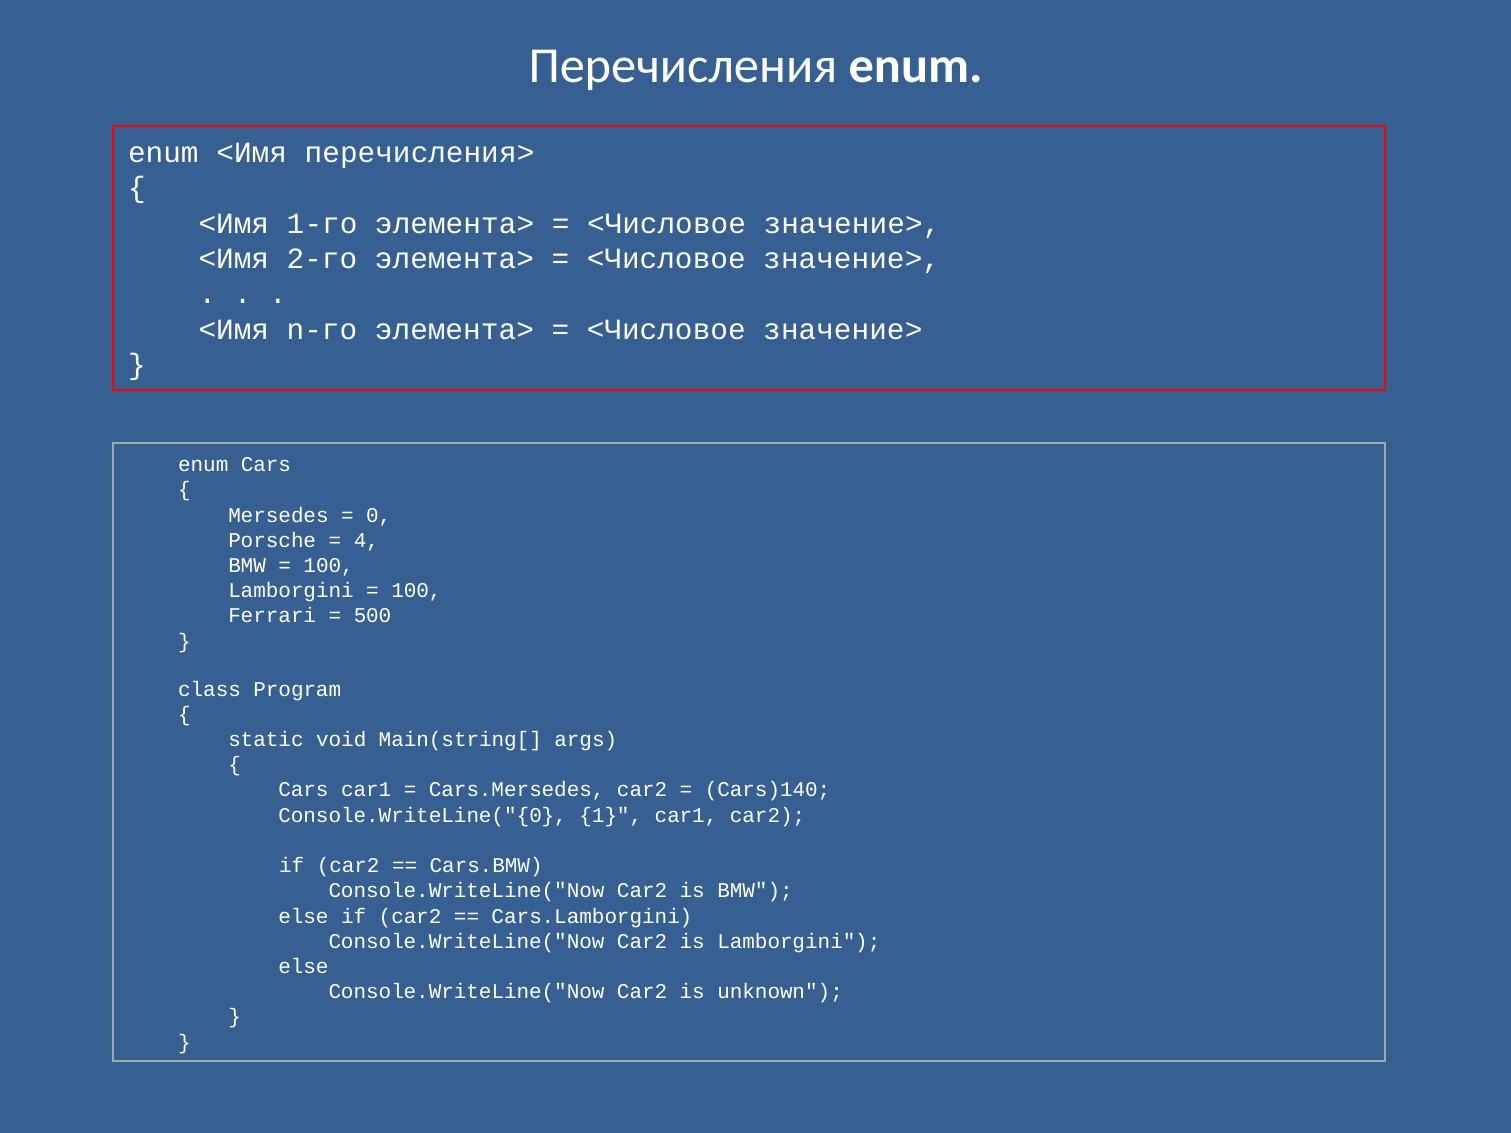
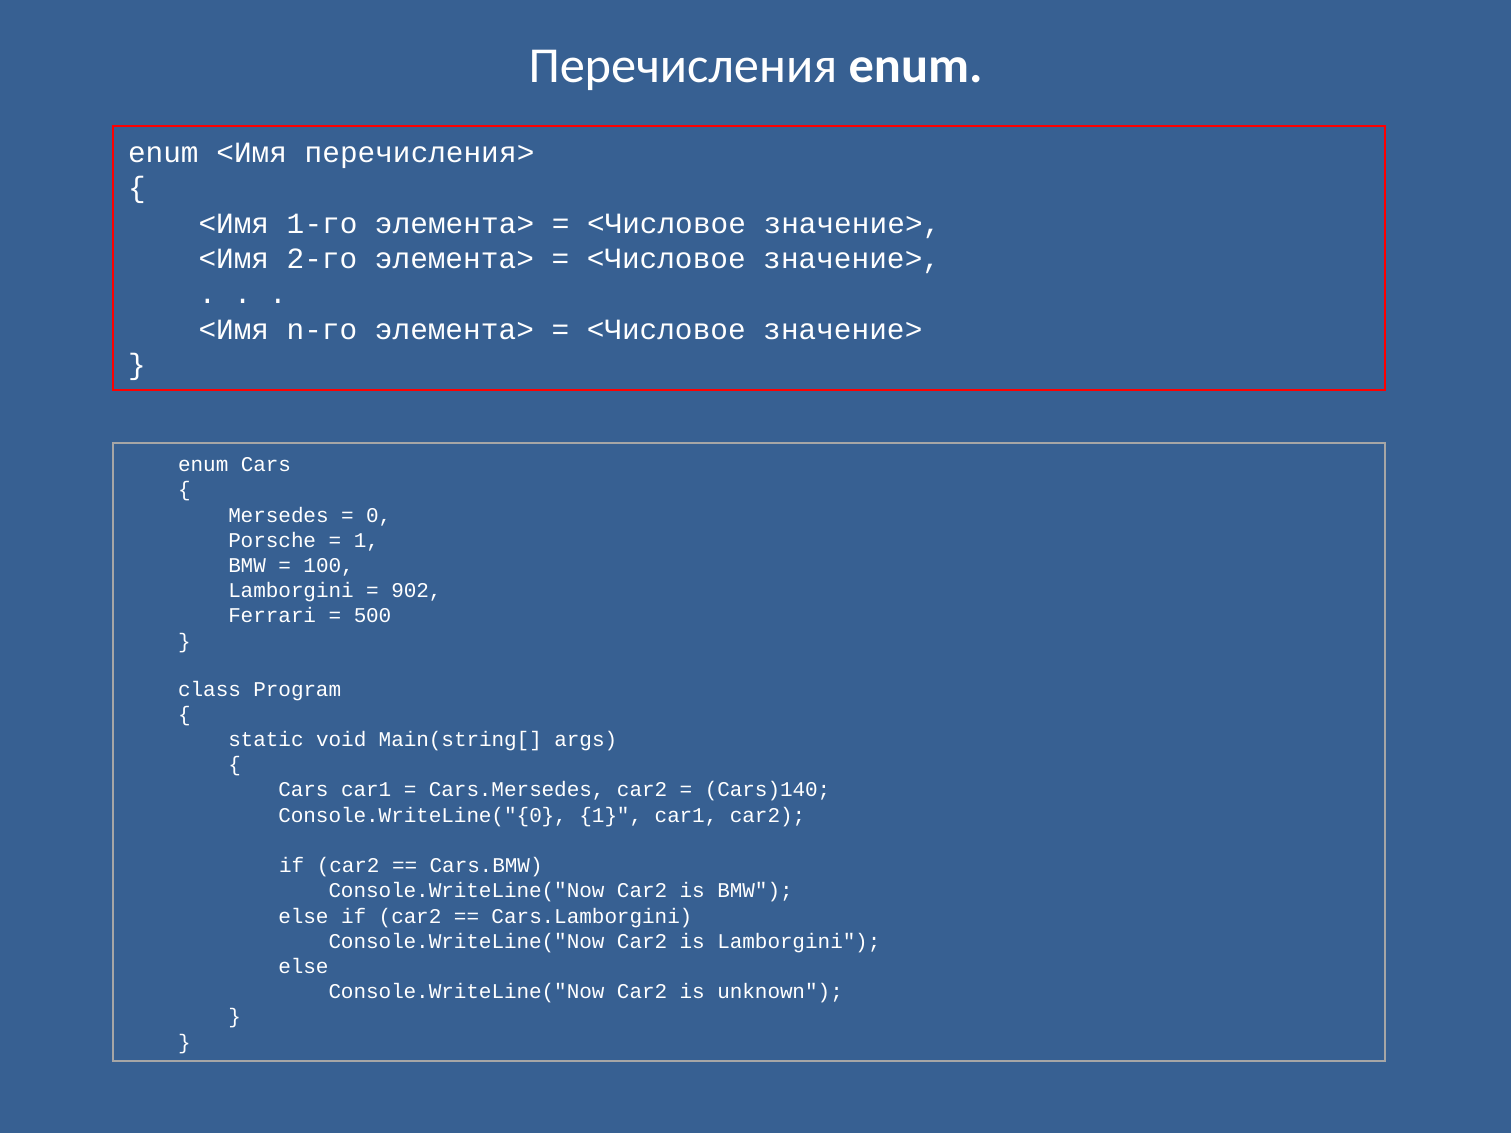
4: 4 -> 1 (366, 540)
100: 100 -> 902 (416, 591)
